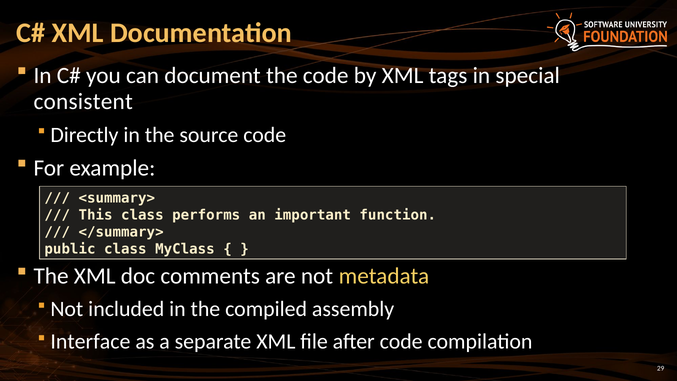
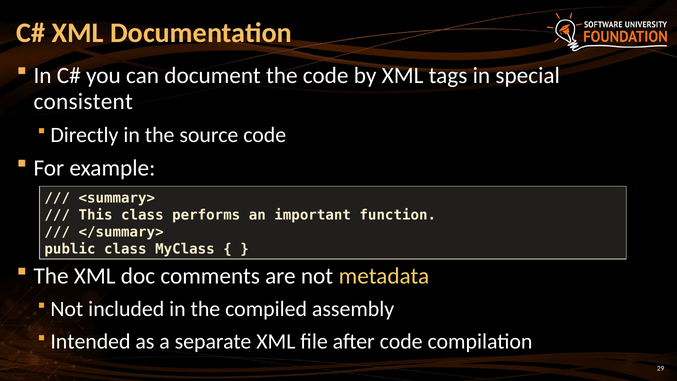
Interface: Interface -> Intended (90, 341)
